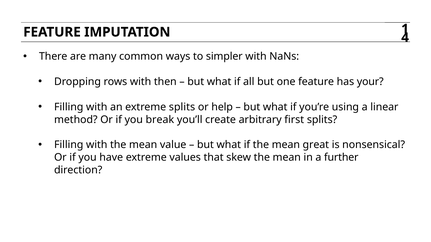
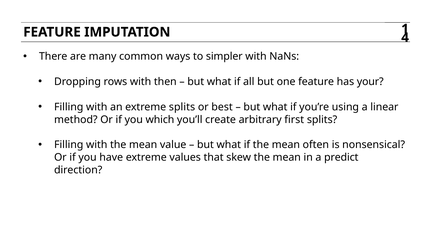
help: help -> best (222, 107)
break: break -> which (160, 120)
great: great -> often (316, 145)
further: further -> predict (341, 157)
